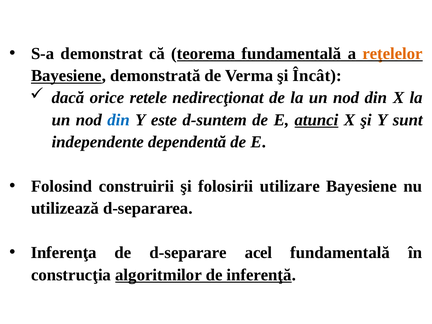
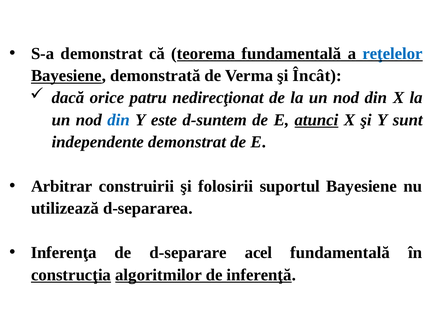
reţelelor colour: orange -> blue (393, 54)
retele: retele -> patru (148, 98)
independente dependentă: dependentă -> demonstrat (187, 142)
Folosind: Folosind -> Arbitrar (62, 186)
utilizare: utilizare -> suportul (290, 186)
construcţia underline: none -> present (71, 275)
